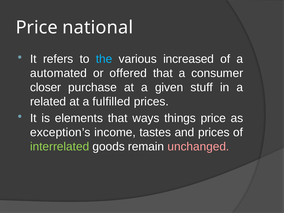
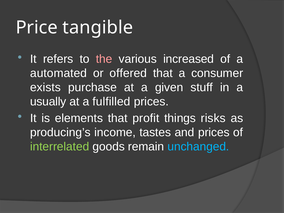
national: national -> tangible (98, 28)
the colour: light blue -> pink (104, 59)
closer: closer -> exists (45, 87)
related: related -> usually (48, 102)
ways: ways -> profit (146, 118)
things price: price -> risks (213, 118)
exception’s: exception’s -> producing’s (60, 132)
unchanged colour: pink -> light blue (198, 147)
